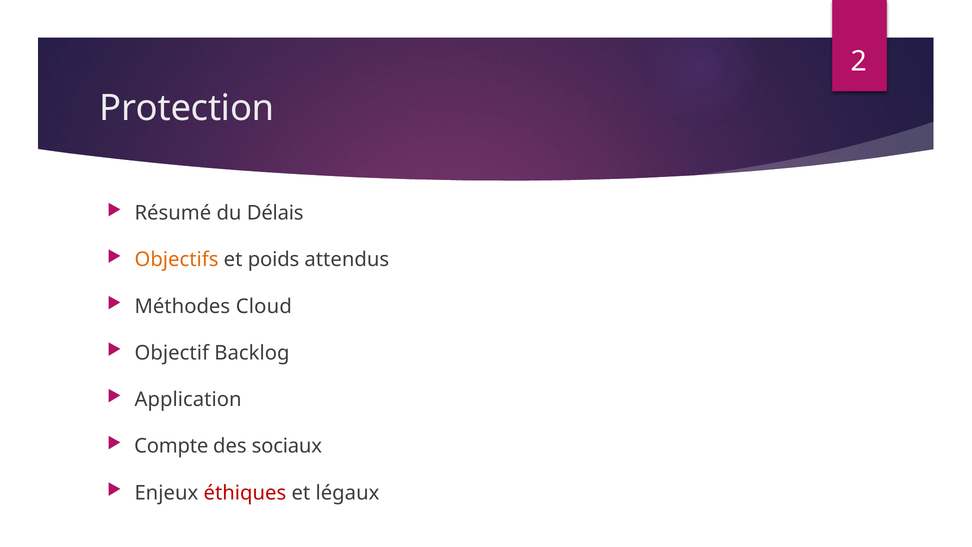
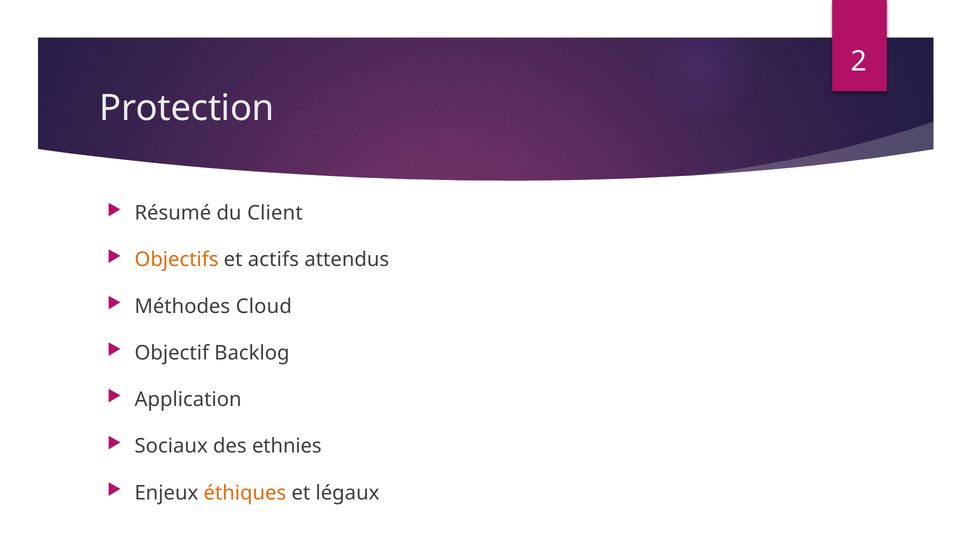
Délais: Délais -> Client (275, 213)
poids: poids -> actifs (273, 260)
Compte: Compte -> Sociaux (171, 446)
sociaux: sociaux -> ethnies (287, 446)
éthiques colour: red -> orange (245, 493)
